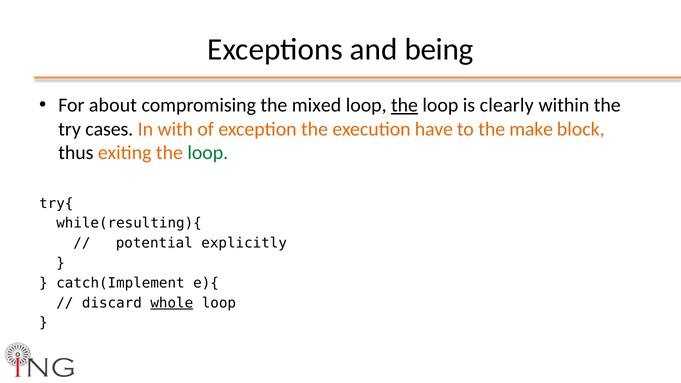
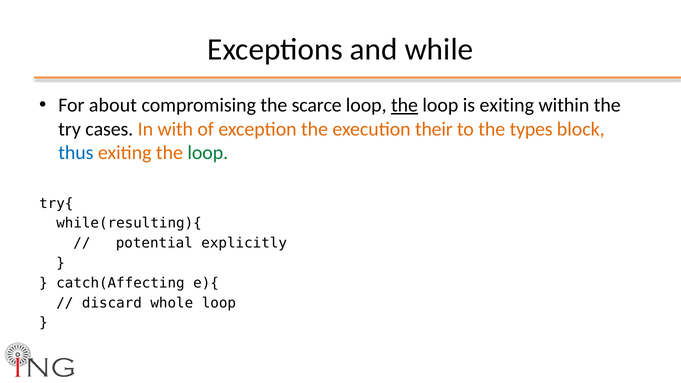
being: being -> while (439, 49)
mixed: mixed -> scarce (317, 105)
is clearly: clearly -> exiting (507, 105)
have: have -> their (434, 129)
make: make -> types (531, 129)
thus colour: black -> blue (76, 153)
catch(Implement: catch(Implement -> catch(Affecting (120, 283)
whole underline: present -> none (172, 303)
